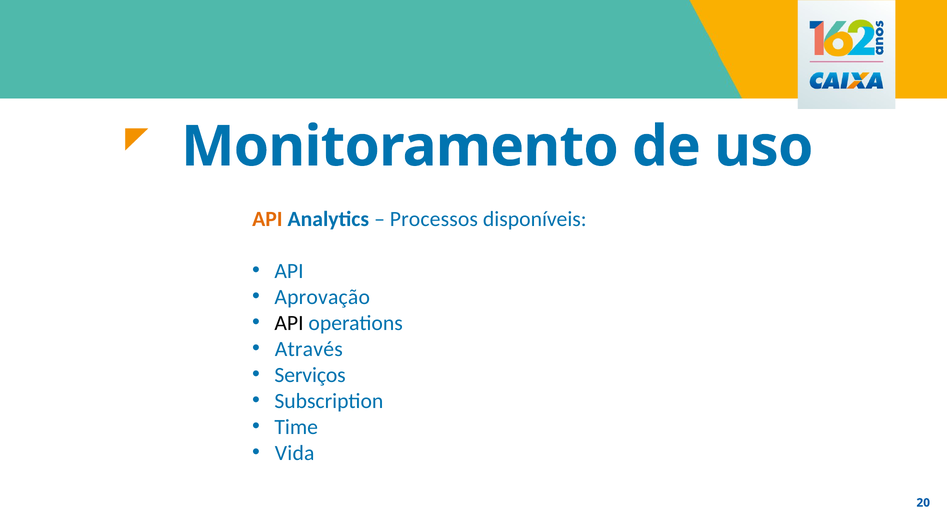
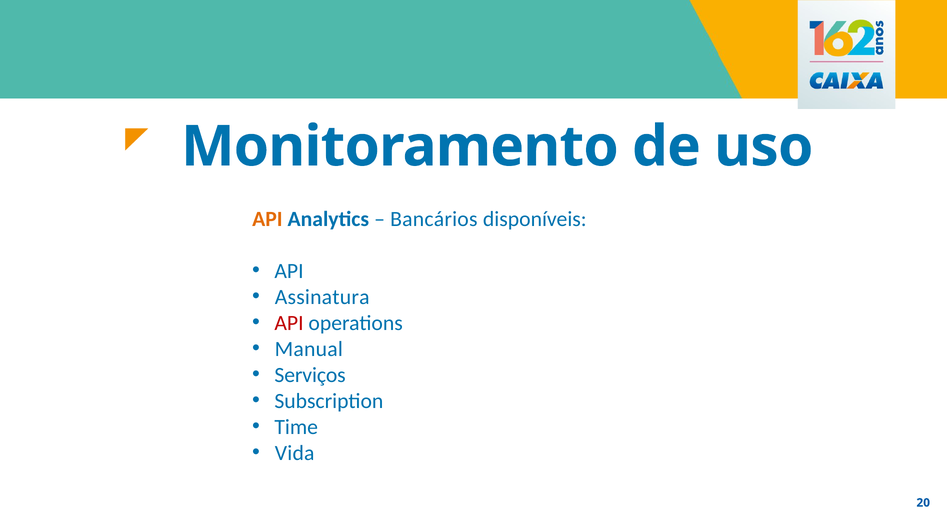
Processos: Processos -> Bancários (434, 219)
Aprovação: Aprovação -> Assinatura (322, 297)
API colour: black -> red (289, 323)
Através: Através -> Manual (309, 349)
